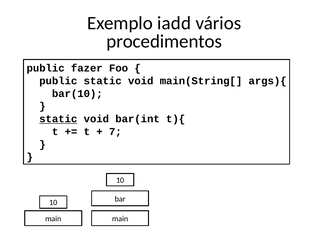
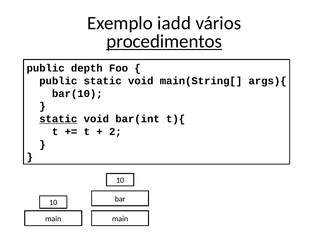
procedimentos underline: none -> present (164, 41)
fazer: fazer -> depth (87, 68)
7: 7 -> 2 (115, 131)
